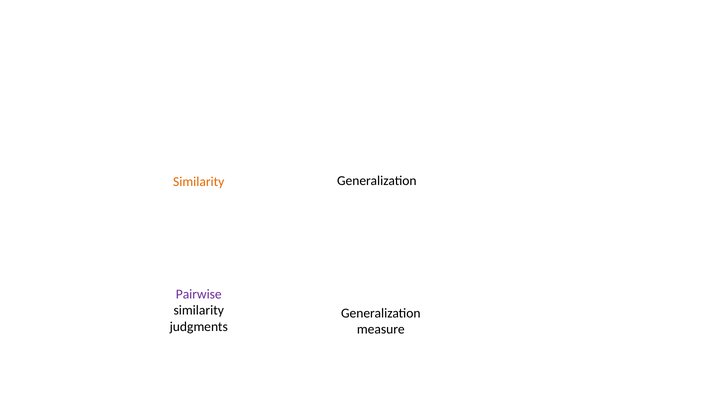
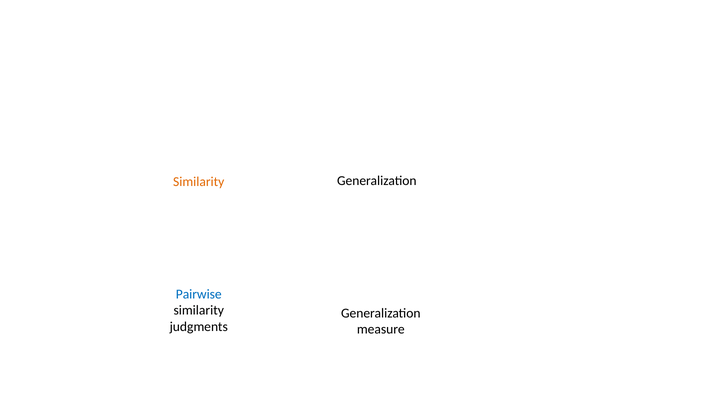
Pairwise colour: purple -> blue (199, 294)
